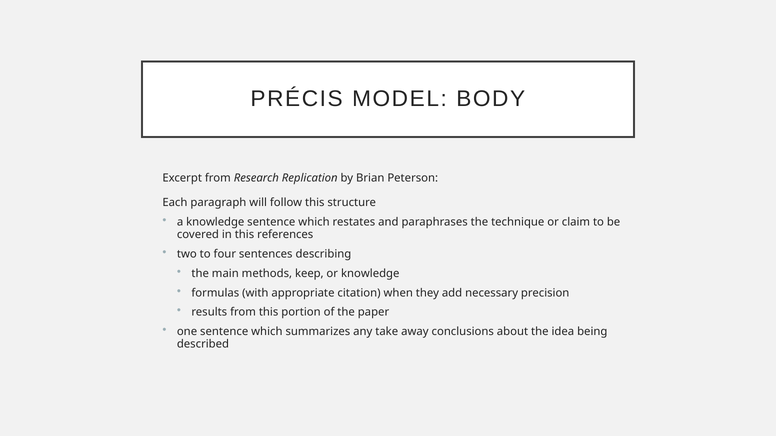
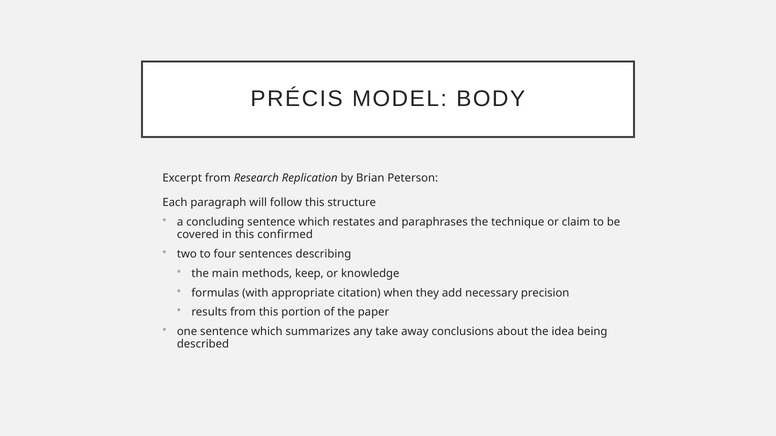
a knowledge: knowledge -> concluding (215, 222)
references: references -> confirmed (285, 235)
